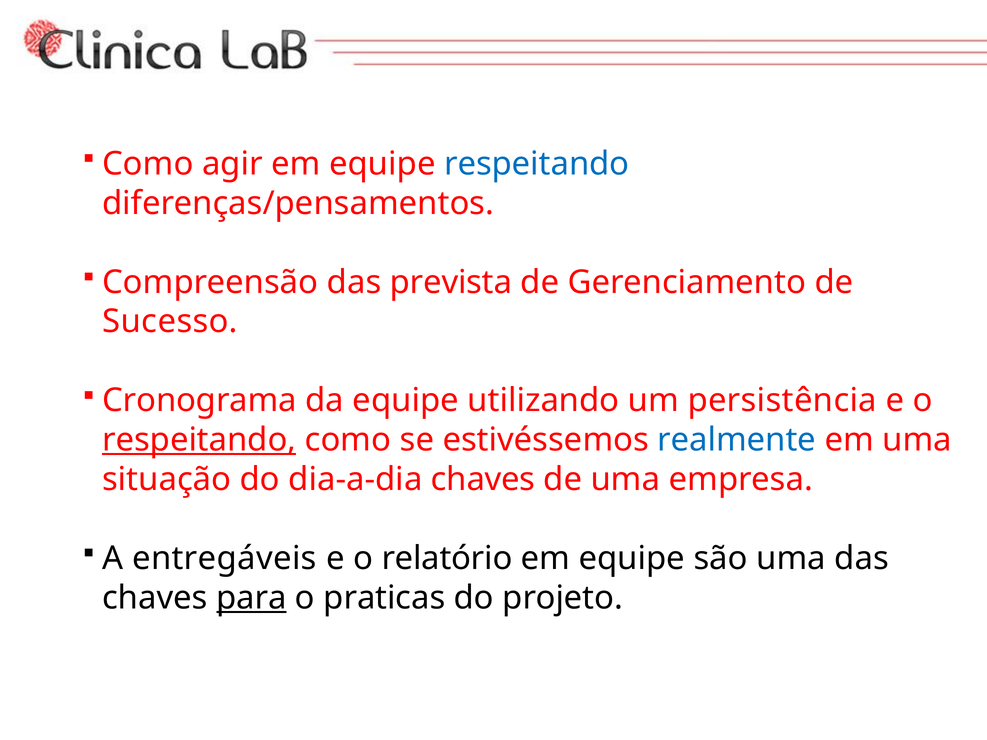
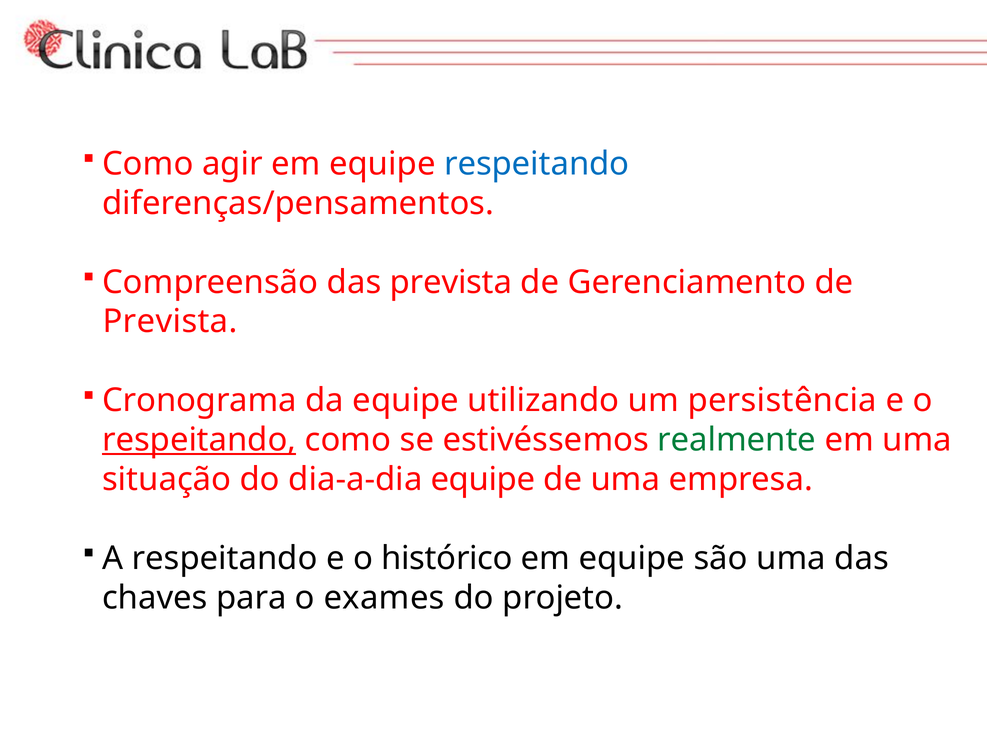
Sucesso: Sucesso -> Prevista (170, 322)
realmente colour: blue -> green (737, 440)
dia-a-dia chaves: chaves -> equipe (483, 480)
A entregáveis: entregáveis -> respeitando (225, 559)
relatório: relatório -> histórico (447, 559)
para underline: present -> none (251, 598)
praticas: praticas -> exames (384, 598)
